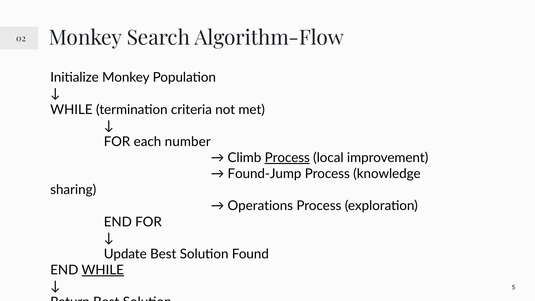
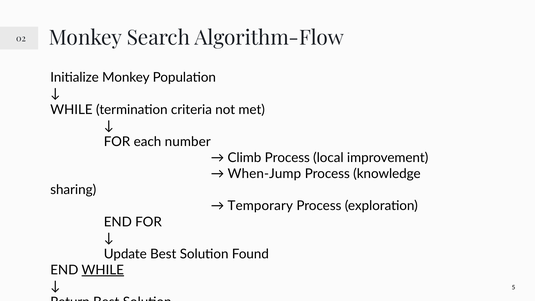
Process underline: present -> none (287, 158)
Found-Jump: Found-Jump -> When-Jump (264, 174)
Operations: Operations -> Temporary (260, 206)
